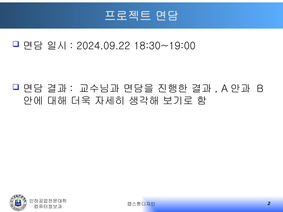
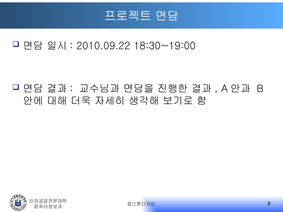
2024.09.22: 2024.09.22 -> 2010.09.22 (103, 46)
